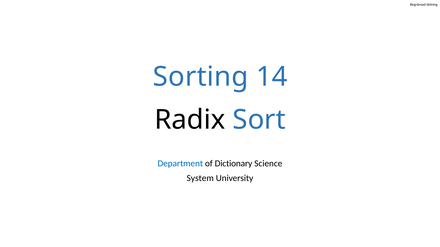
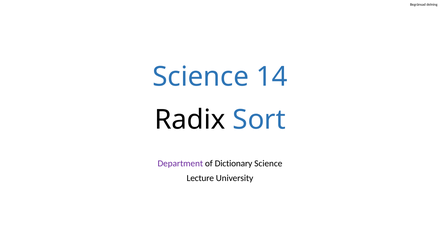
Sorting: Sorting -> Science (201, 77)
Department colour: blue -> purple (180, 164)
System: System -> Lecture (200, 178)
